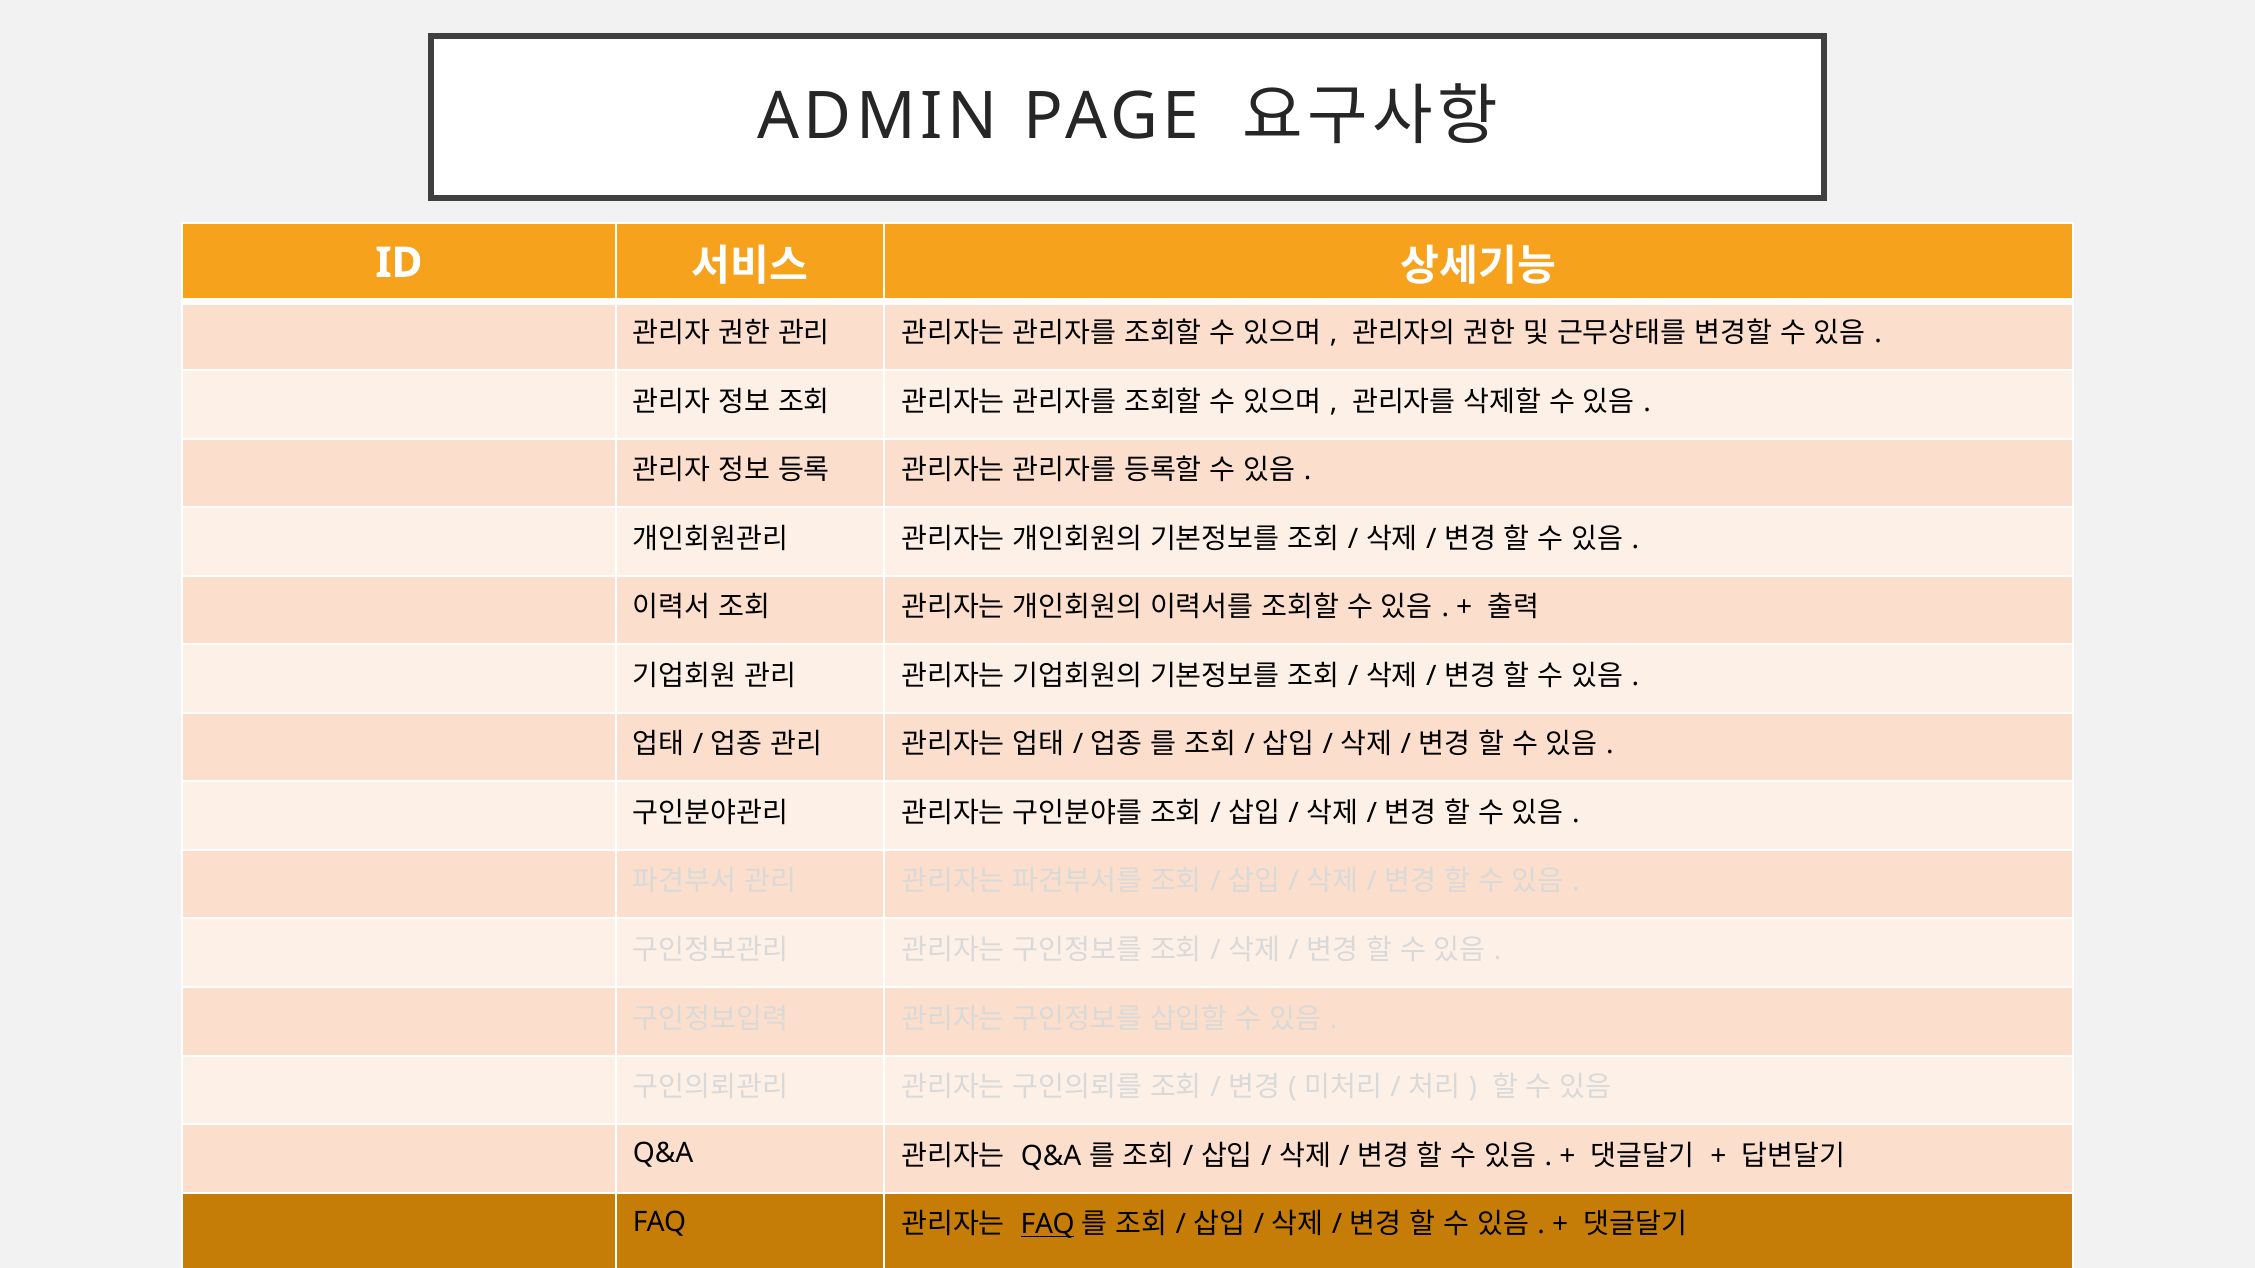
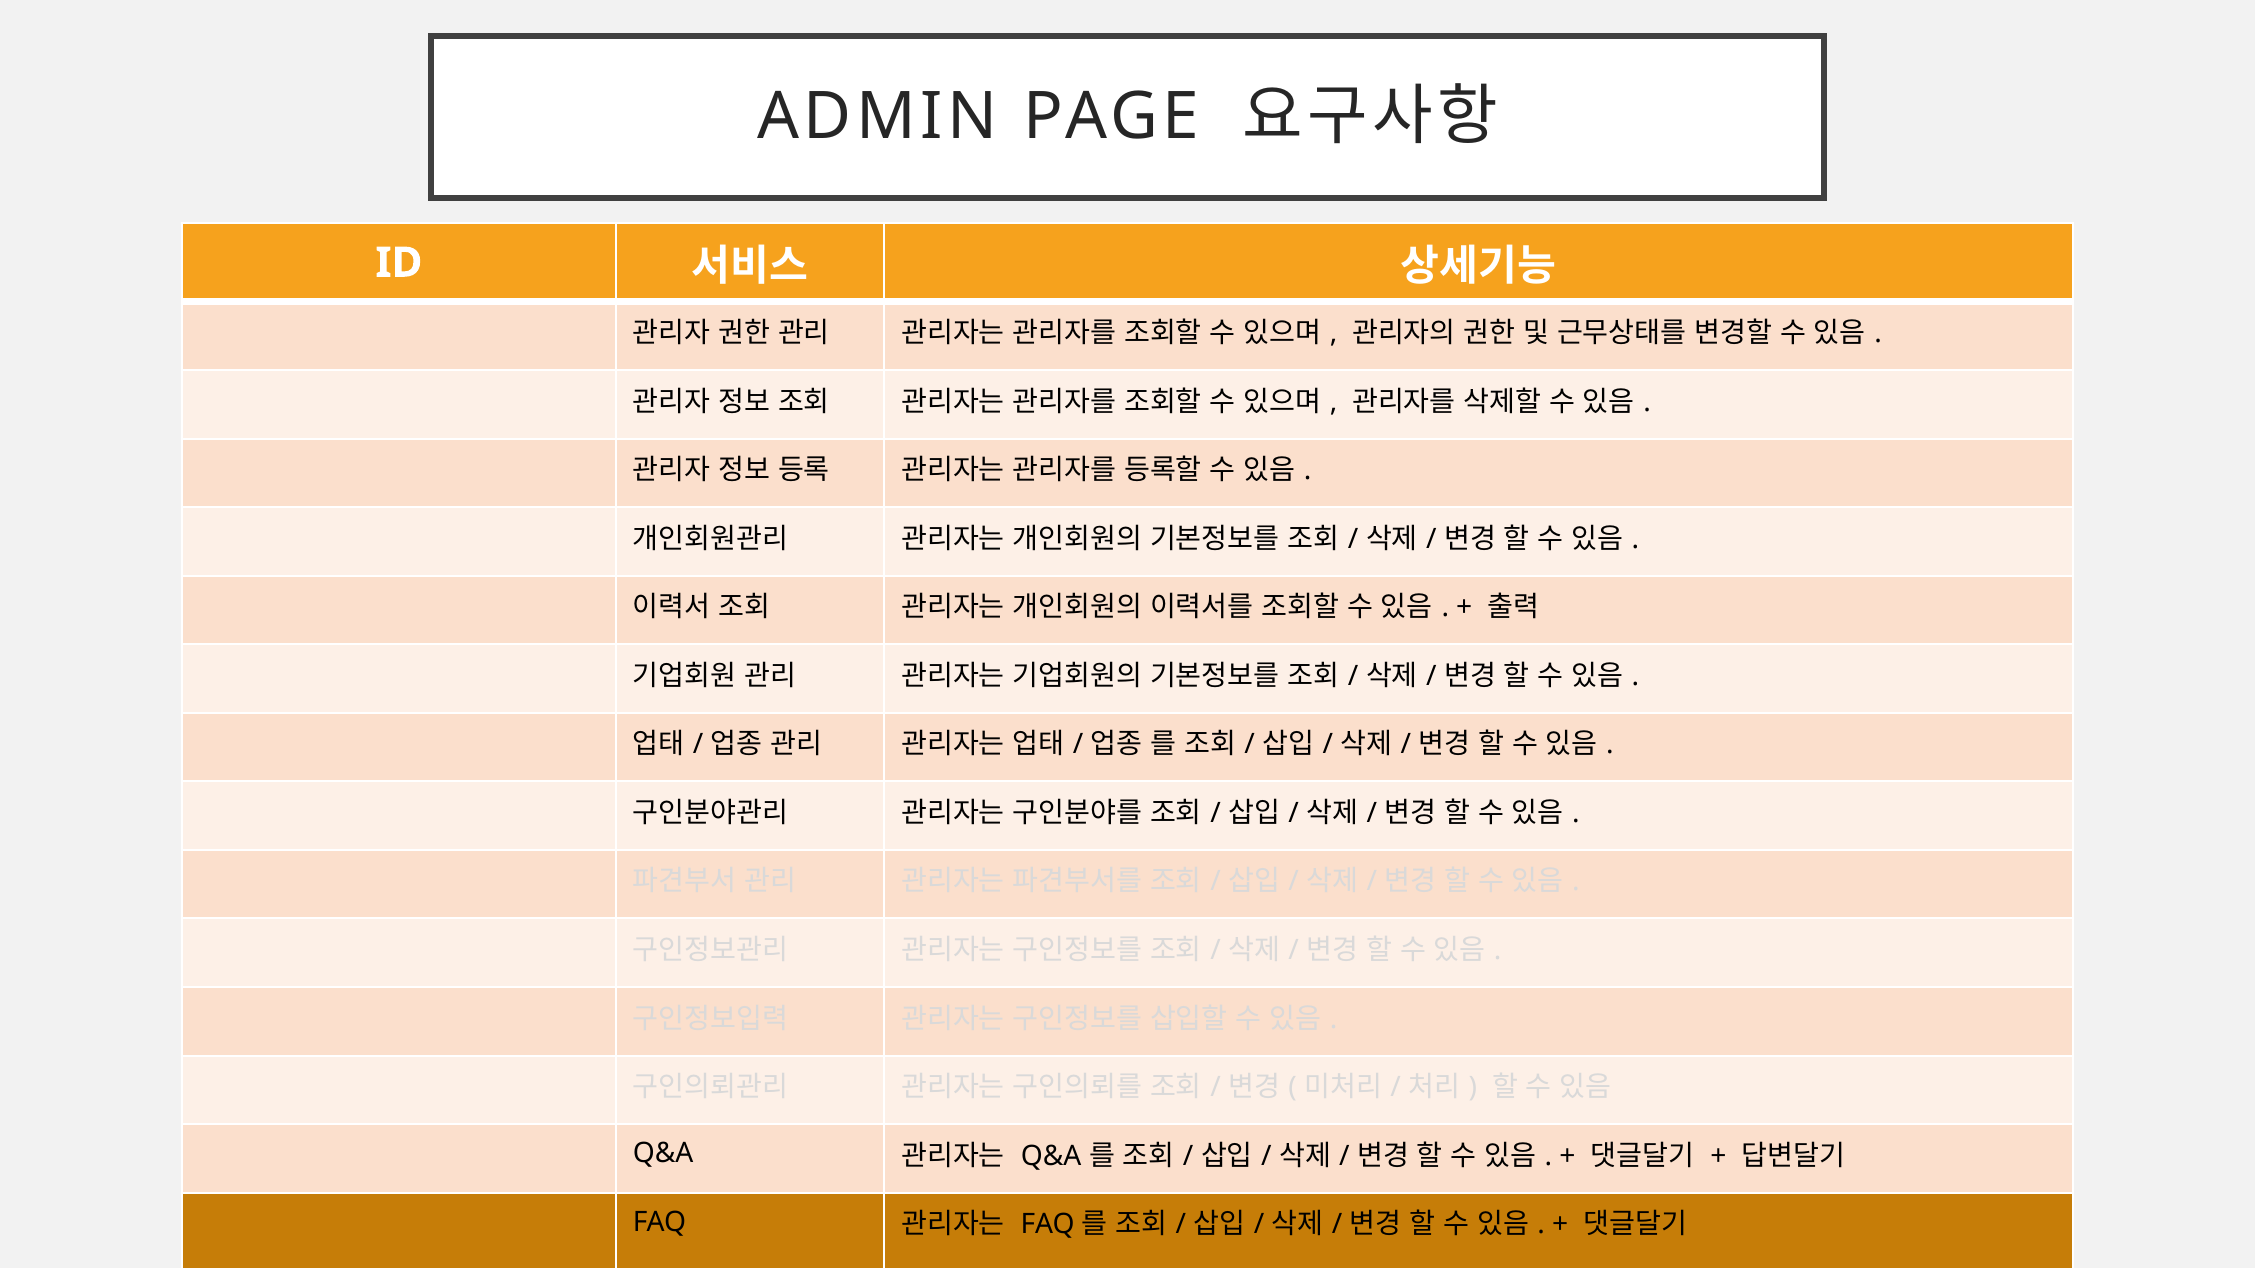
FAQ underline: present -> none (1048, 1225)
